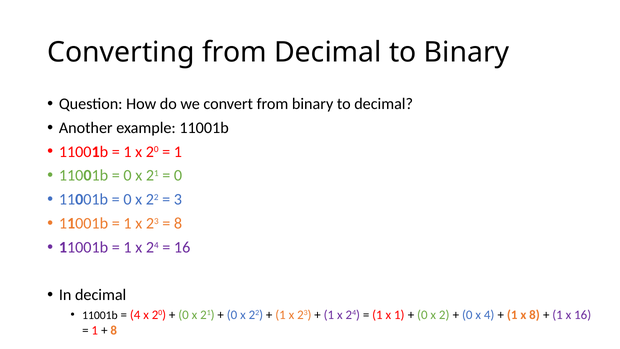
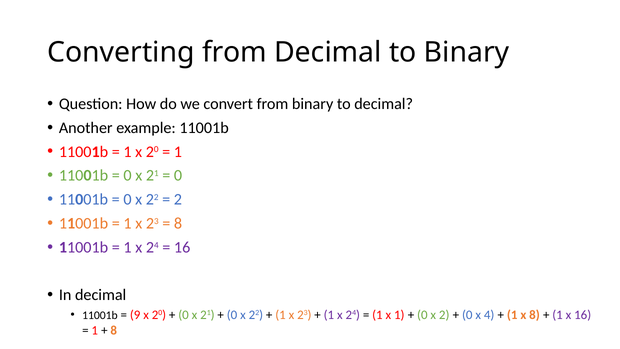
3: 3 -> 2 (178, 199)
4: 4 -> 9 (135, 315)
